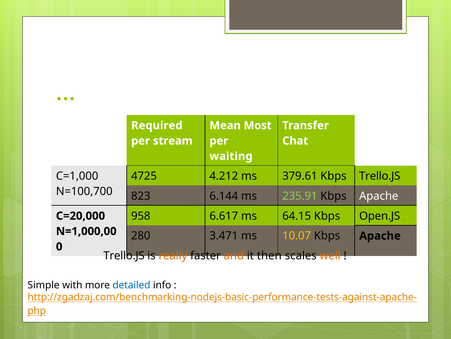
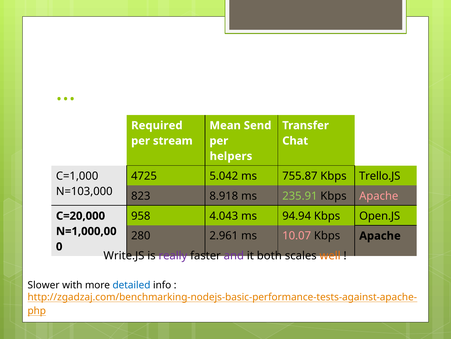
Most: Most -> Send (258, 125)
waiting: waiting -> helpers (231, 156)
4.212: 4.212 -> 5.042 (224, 176)
379.61: 379.61 -> 755.87 (300, 176)
N=100,700: N=100,700 -> N=103,000 (84, 191)
6.144: 6.144 -> 8.918 (224, 196)
Apache colour: white -> pink (379, 196)
6.617: 6.617 -> 4.043 (224, 215)
64.15: 64.15 -> 94.94 (297, 215)
3.471: 3.471 -> 2.961 (224, 235)
10.07 colour: yellow -> pink (297, 235)
Trello.JS: Trello.JS -> Write.JS (124, 255)
really colour: orange -> purple (173, 255)
and colour: orange -> purple (234, 255)
then: then -> both (269, 255)
Simple: Simple -> Slower (44, 285)
